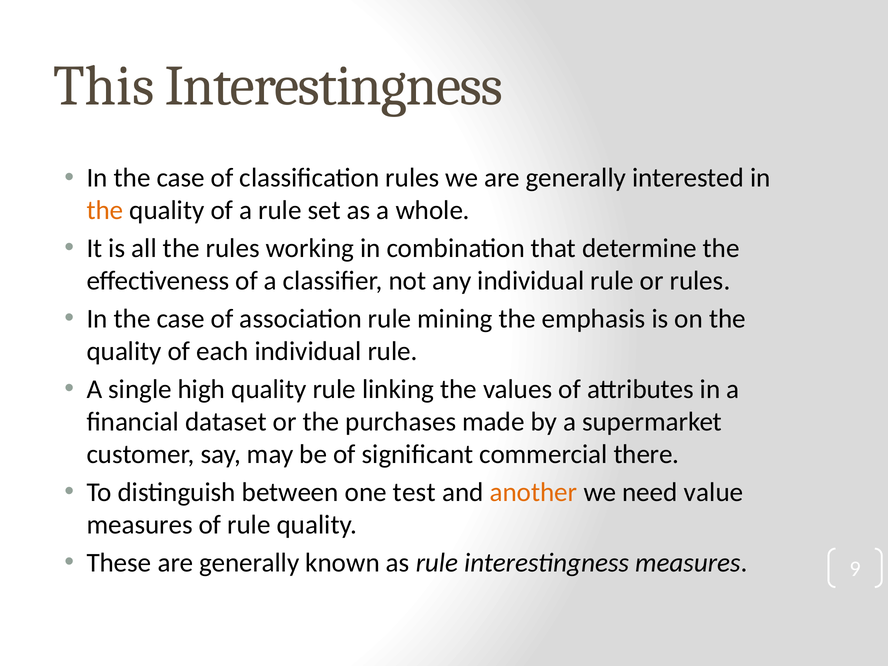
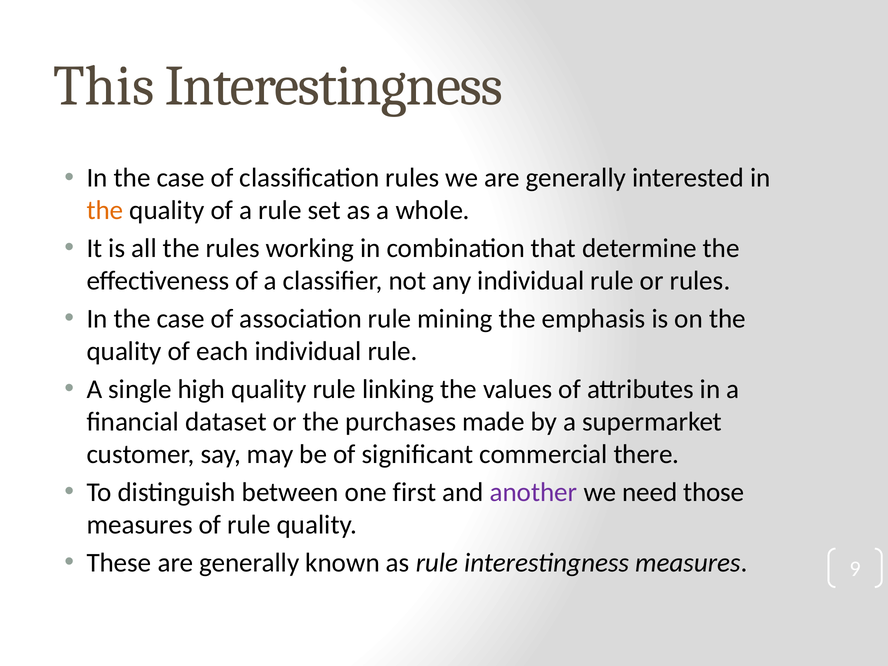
test: test -> first (415, 492)
another colour: orange -> purple (534, 492)
value: value -> those (714, 492)
